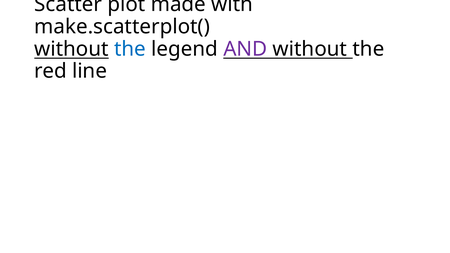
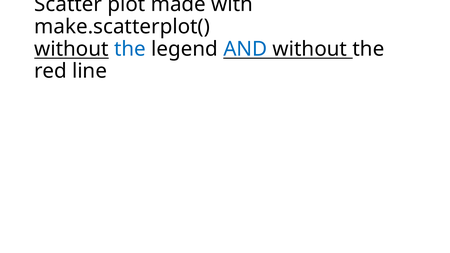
AND colour: purple -> blue (245, 49)
